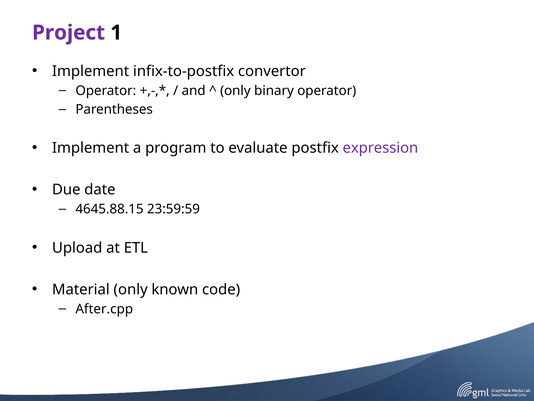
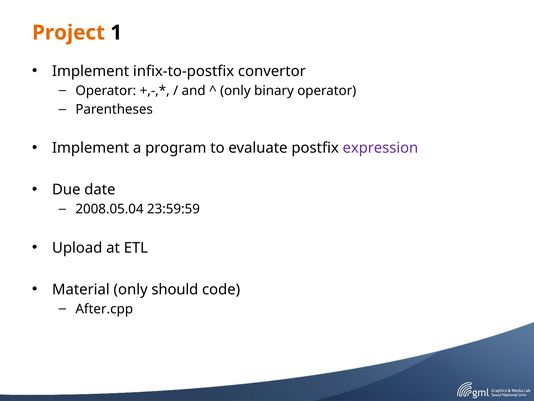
Project colour: purple -> orange (69, 33)
4645.88.15: 4645.88.15 -> 2008.05.04 (110, 209)
known: known -> should (175, 289)
